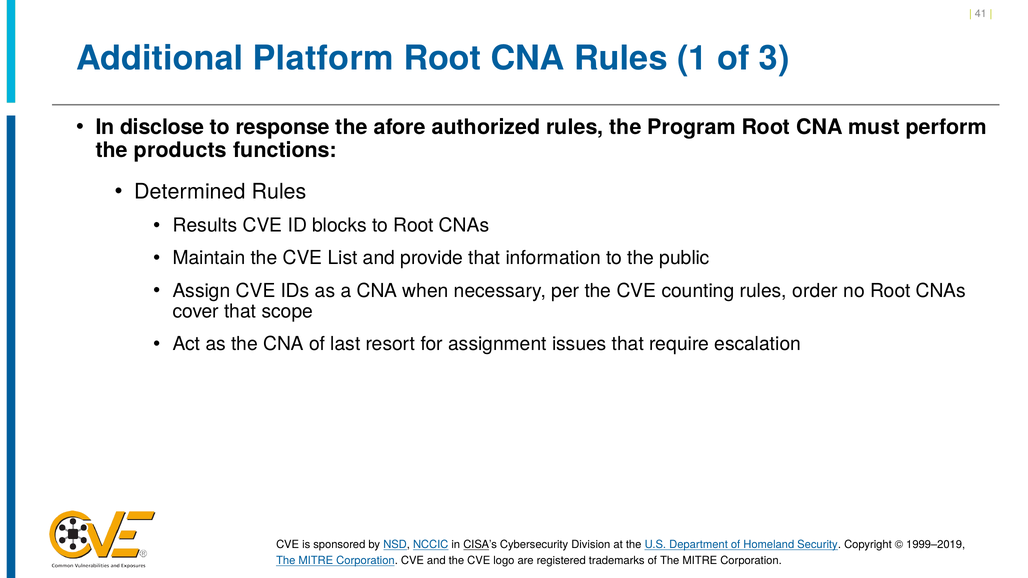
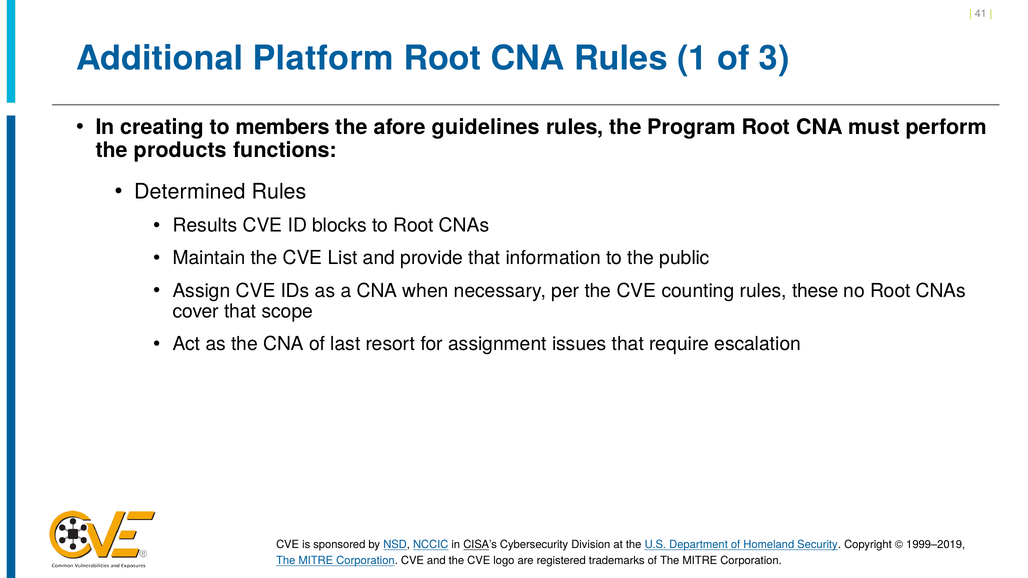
disclose: disclose -> creating (162, 127)
response: response -> members (283, 127)
authorized: authorized -> guidelines (486, 127)
order: order -> these (815, 291)
